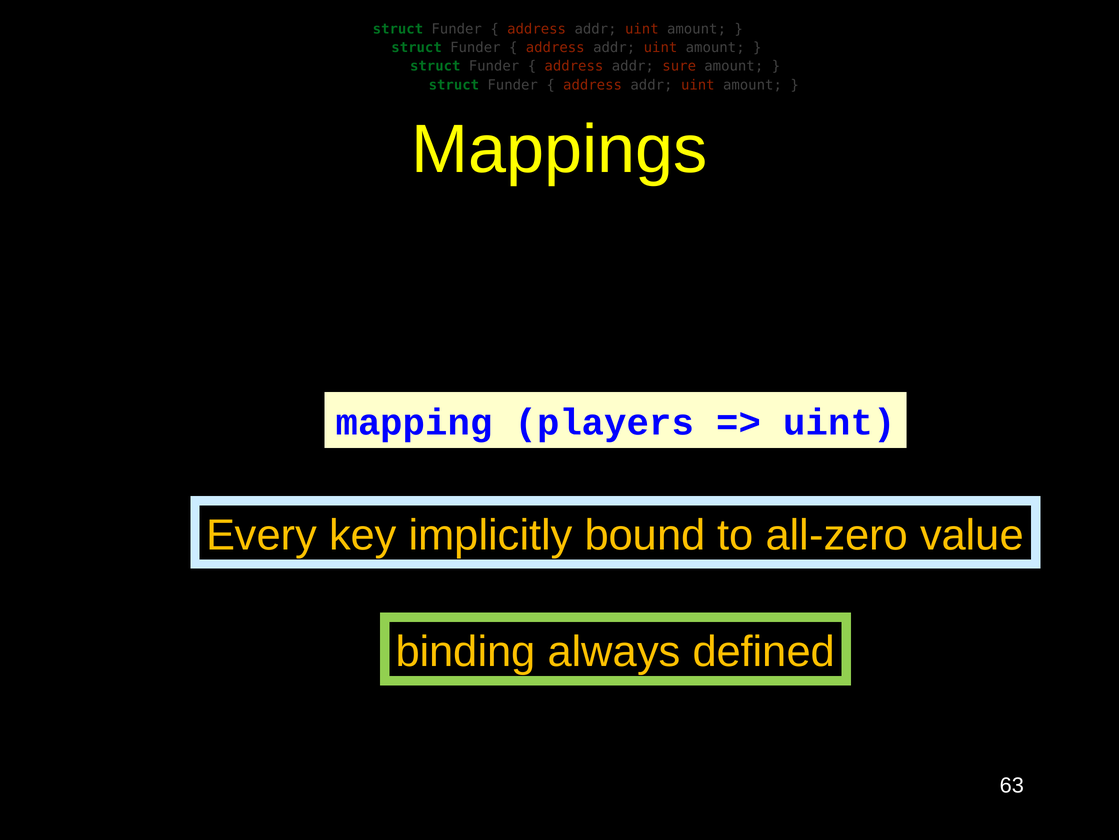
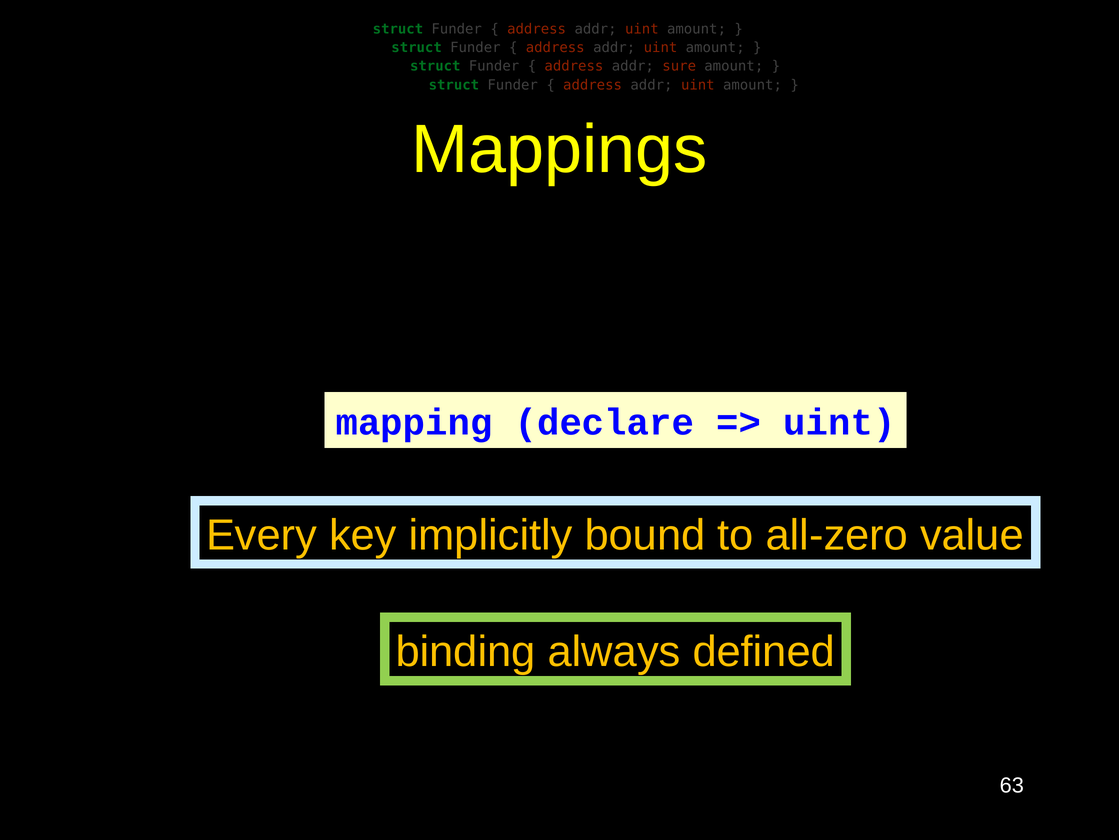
players: players -> declare (604, 422)
